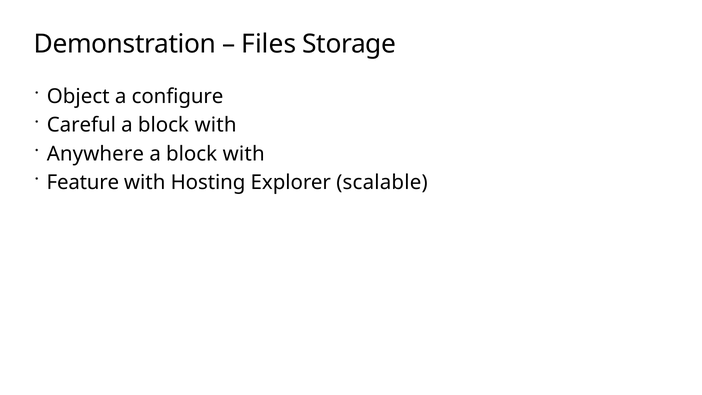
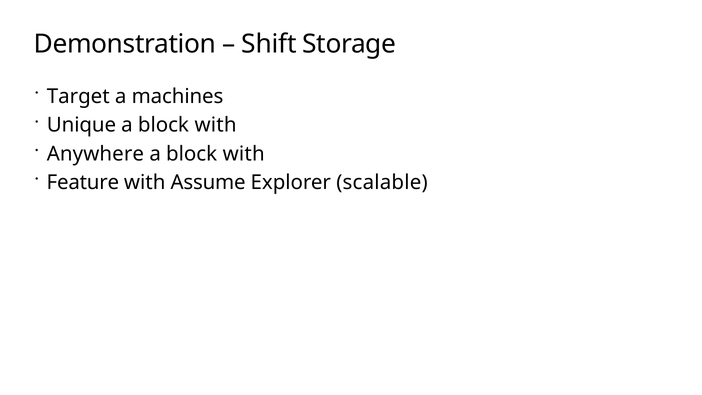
Files: Files -> Shift (269, 44)
Object: Object -> Target (78, 96)
configure: configure -> machines (178, 96)
Careful: Careful -> Unique (81, 125)
Hosting: Hosting -> Assume (208, 182)
